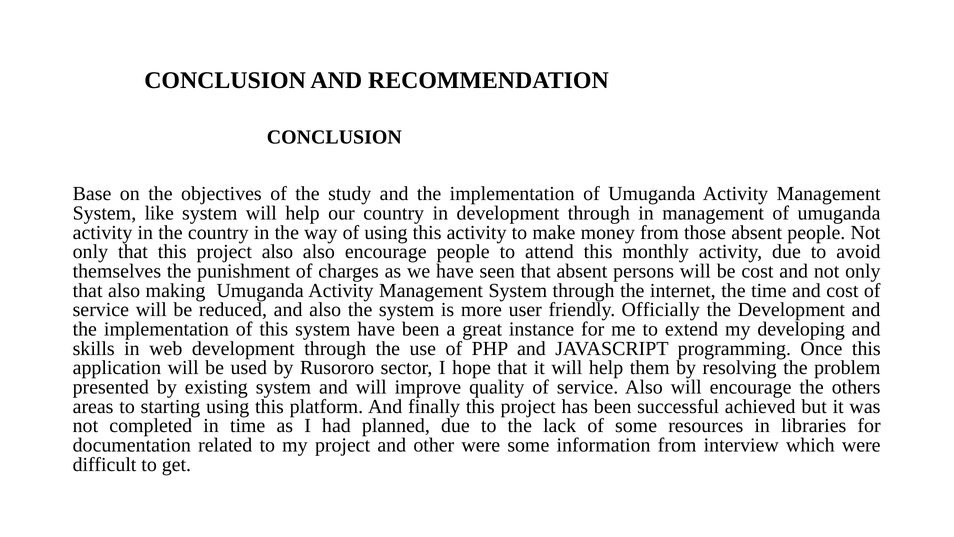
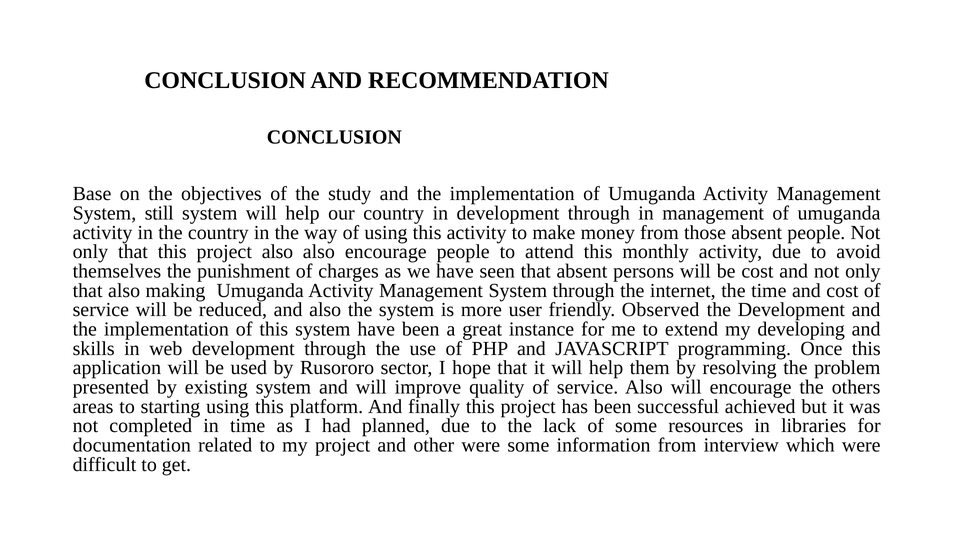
like: like -> still (159, 213)
Officially: Officially -> Observed (661, 310)
